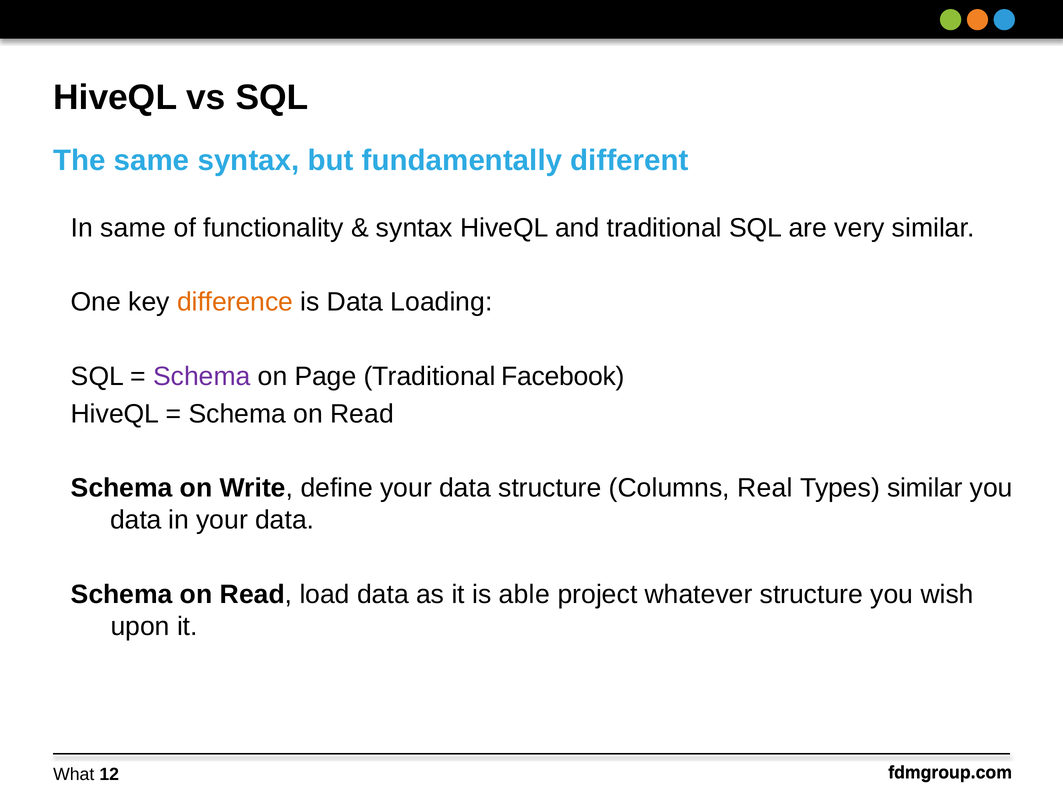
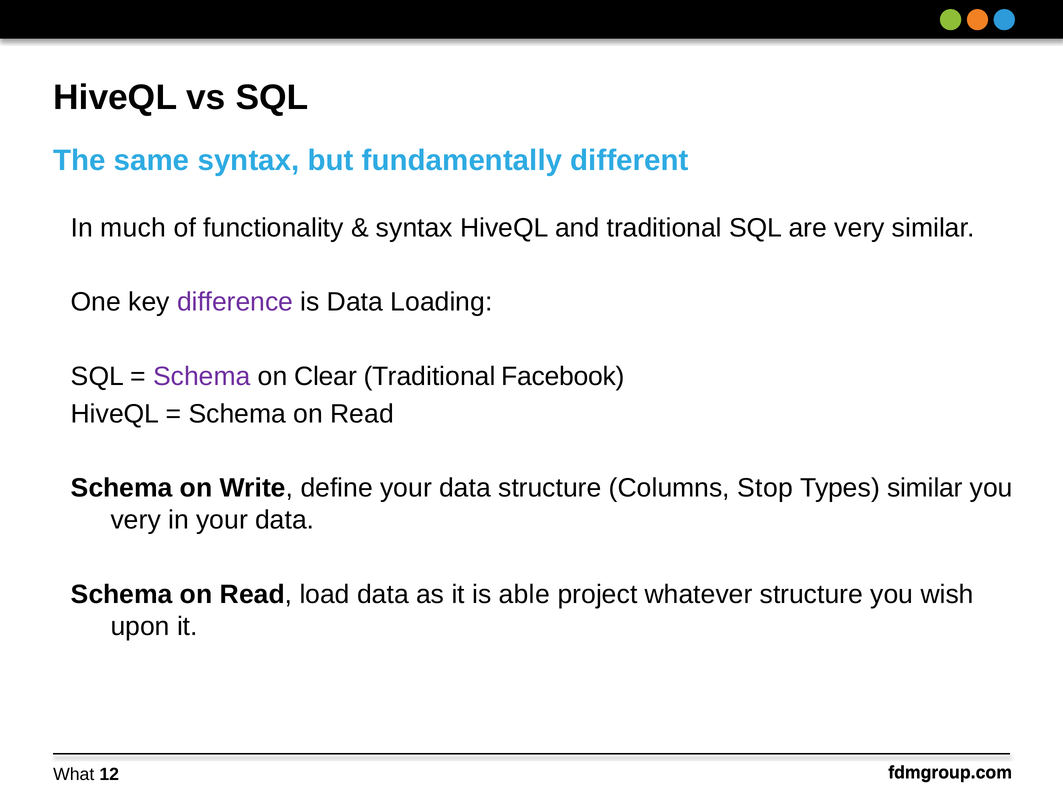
In same: same -> much (133, 228)
difference colour: orange -> purple (235, 302)
Page: Page -> Clear (326, 377)
Real: Real -> Stop (765, 488)
data: data -> very (136, 520)
